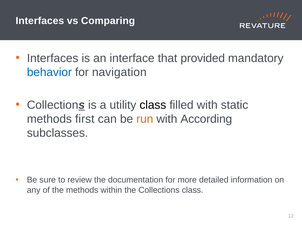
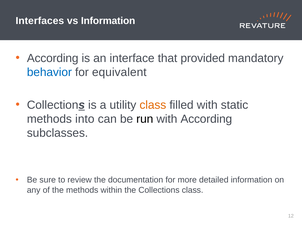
vs Comparing: Comparing -> Information (108, 21)
Interfaces: Interfaces -> According (53, 58)
navigation: navigation -> equivalent (119, 72)
class colour: black -> orange (153, 105)
first: first -> into (85, 119)
run colour: orange -> black (145, 119)
